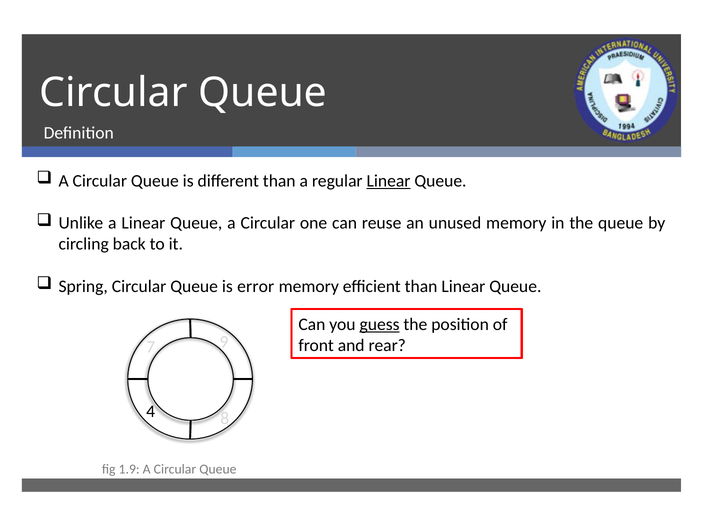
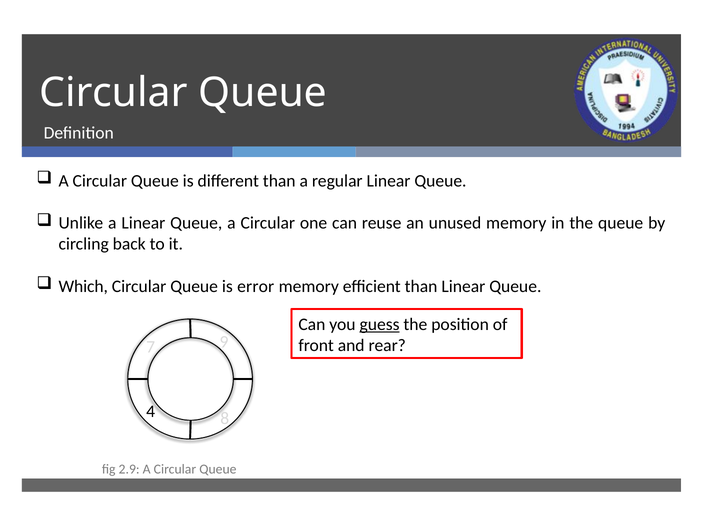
Linear underline: present -> none (389, 181)
Spring: Spring -> Which (83, 286)
1.9: 1.9 -> 2.9 (129, 469)
